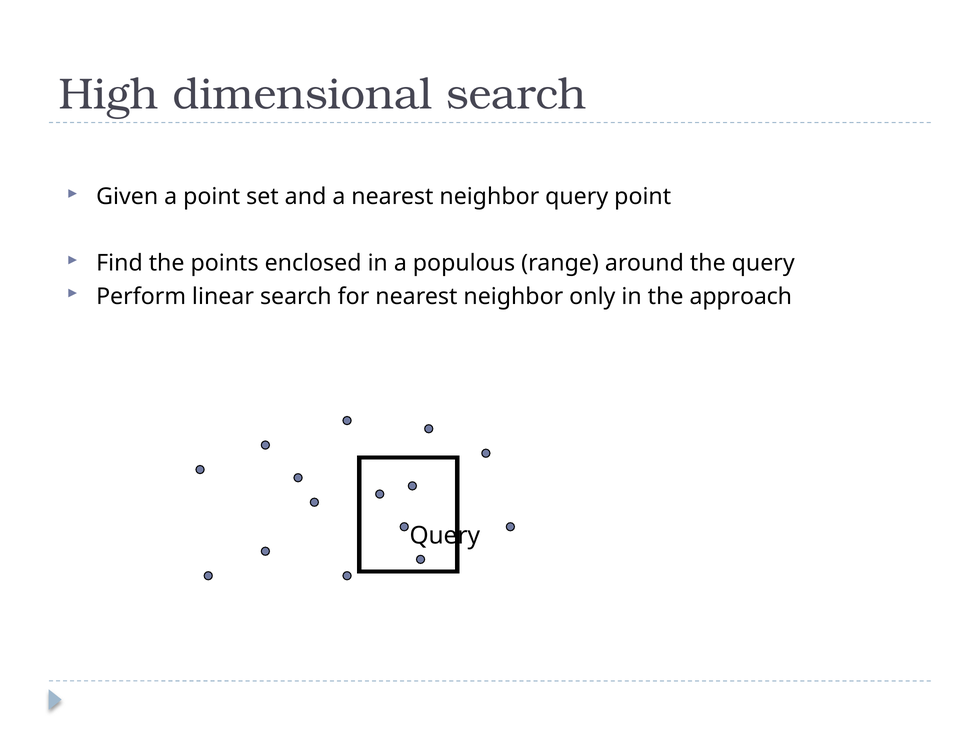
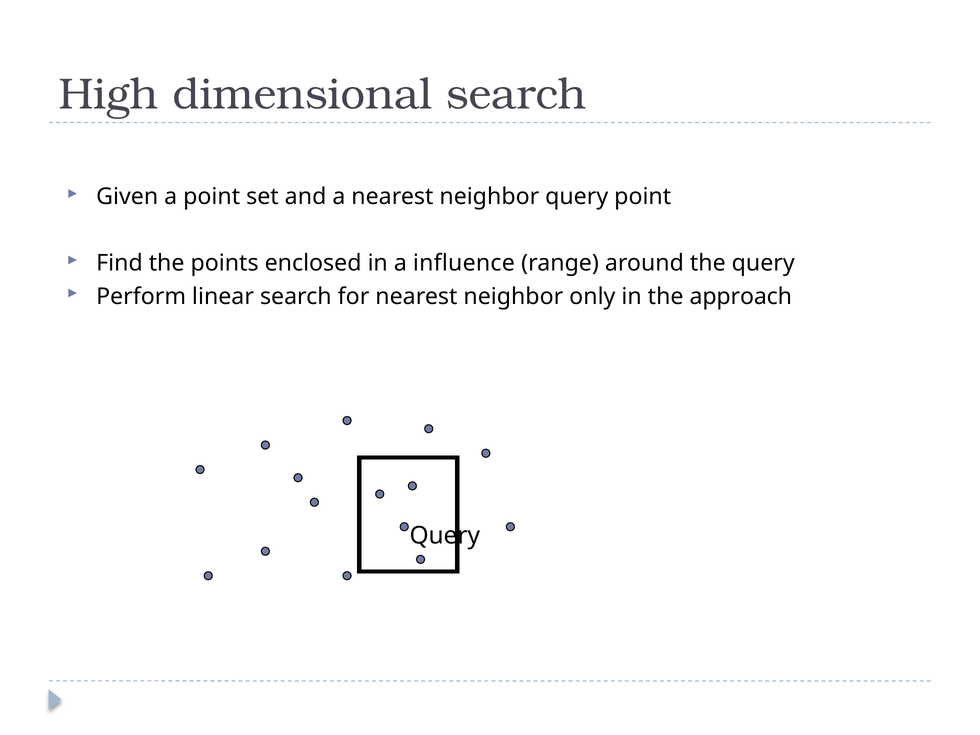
populous: populous -> influence (464, 263)
